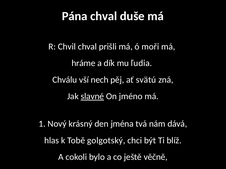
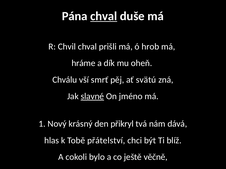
chval underline: none -> present (104, 16)
moři: moři -> hrob (150, 47)
ľudia: ľudia -> oheň (142, 63)
nech: nech -> smrť (100, 80)
jména: jména -> přikryl (122, 124)
golgotský: golgotský -> přátelství (106, 141)
